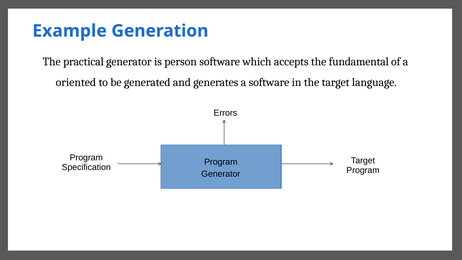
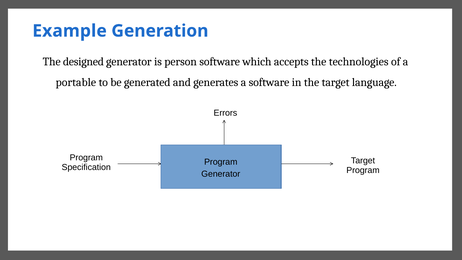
practical: practical -> designed (83, 62)
fundamental: fundamental -> technologies (359, 62)
oriented: oriented -> portable (76, 82)
